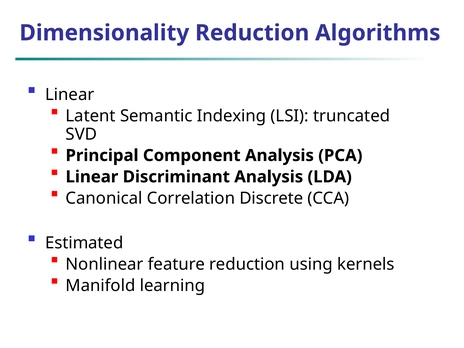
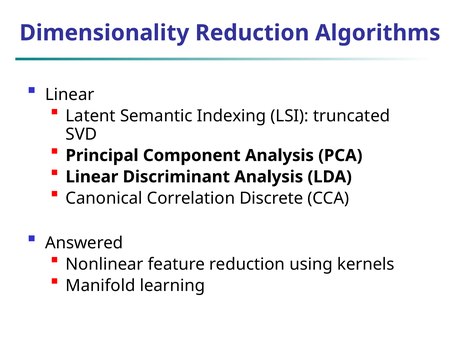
Estimated: Estimated -> Answered (84, 243)
